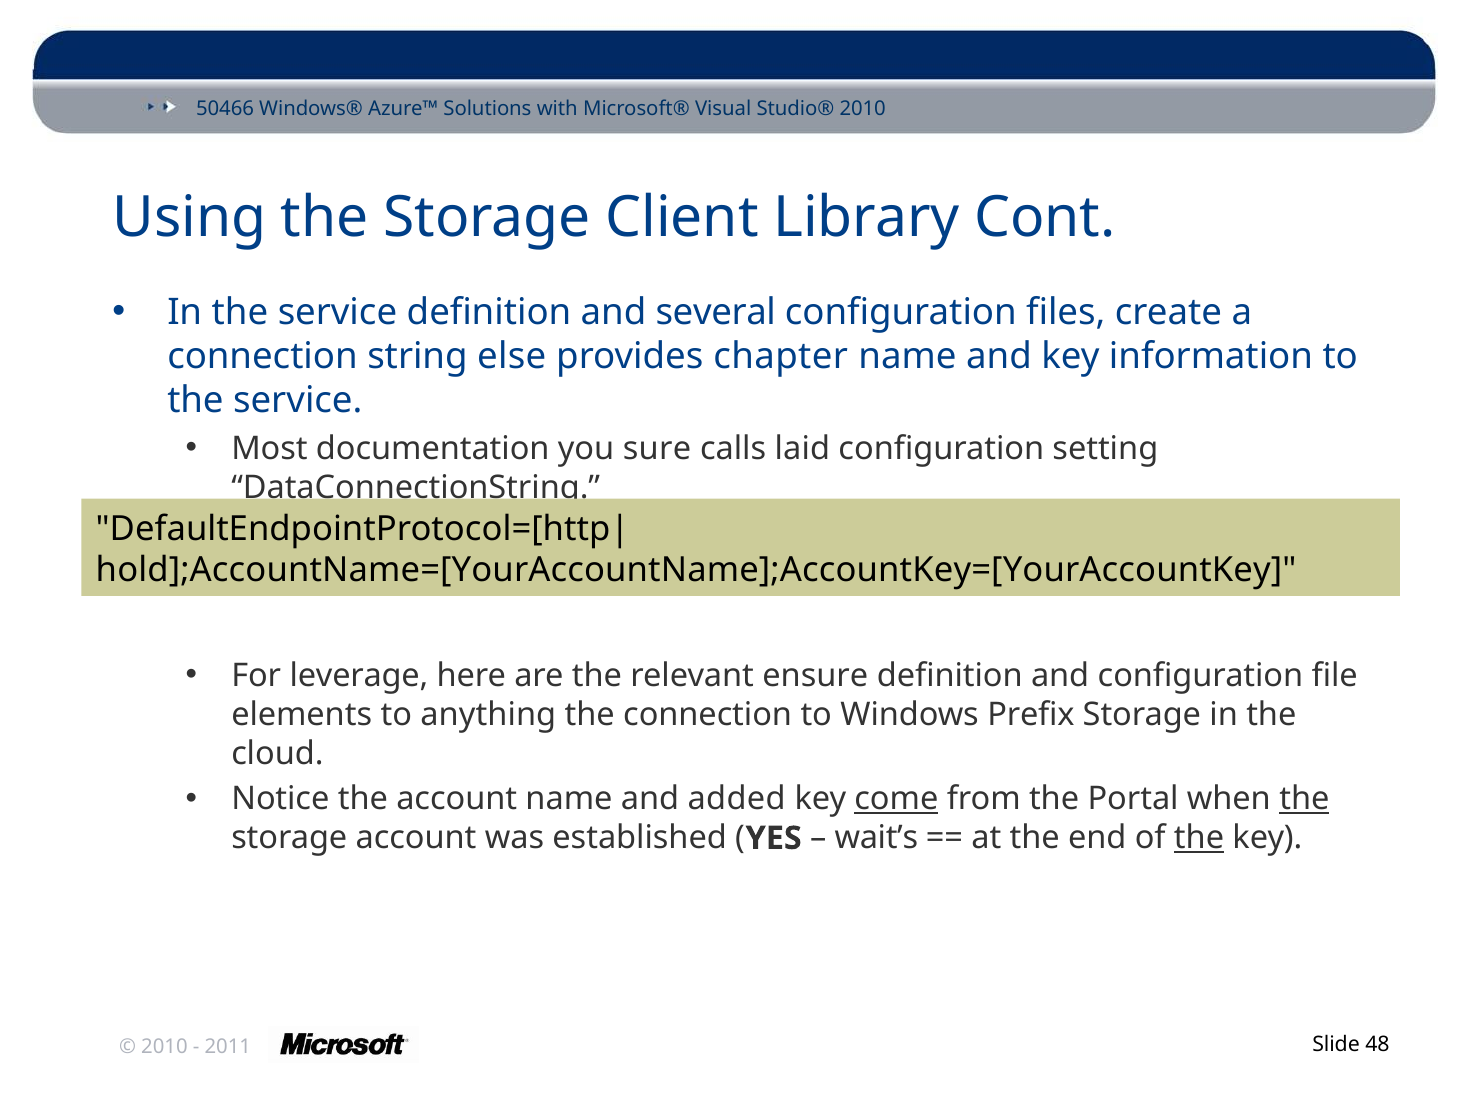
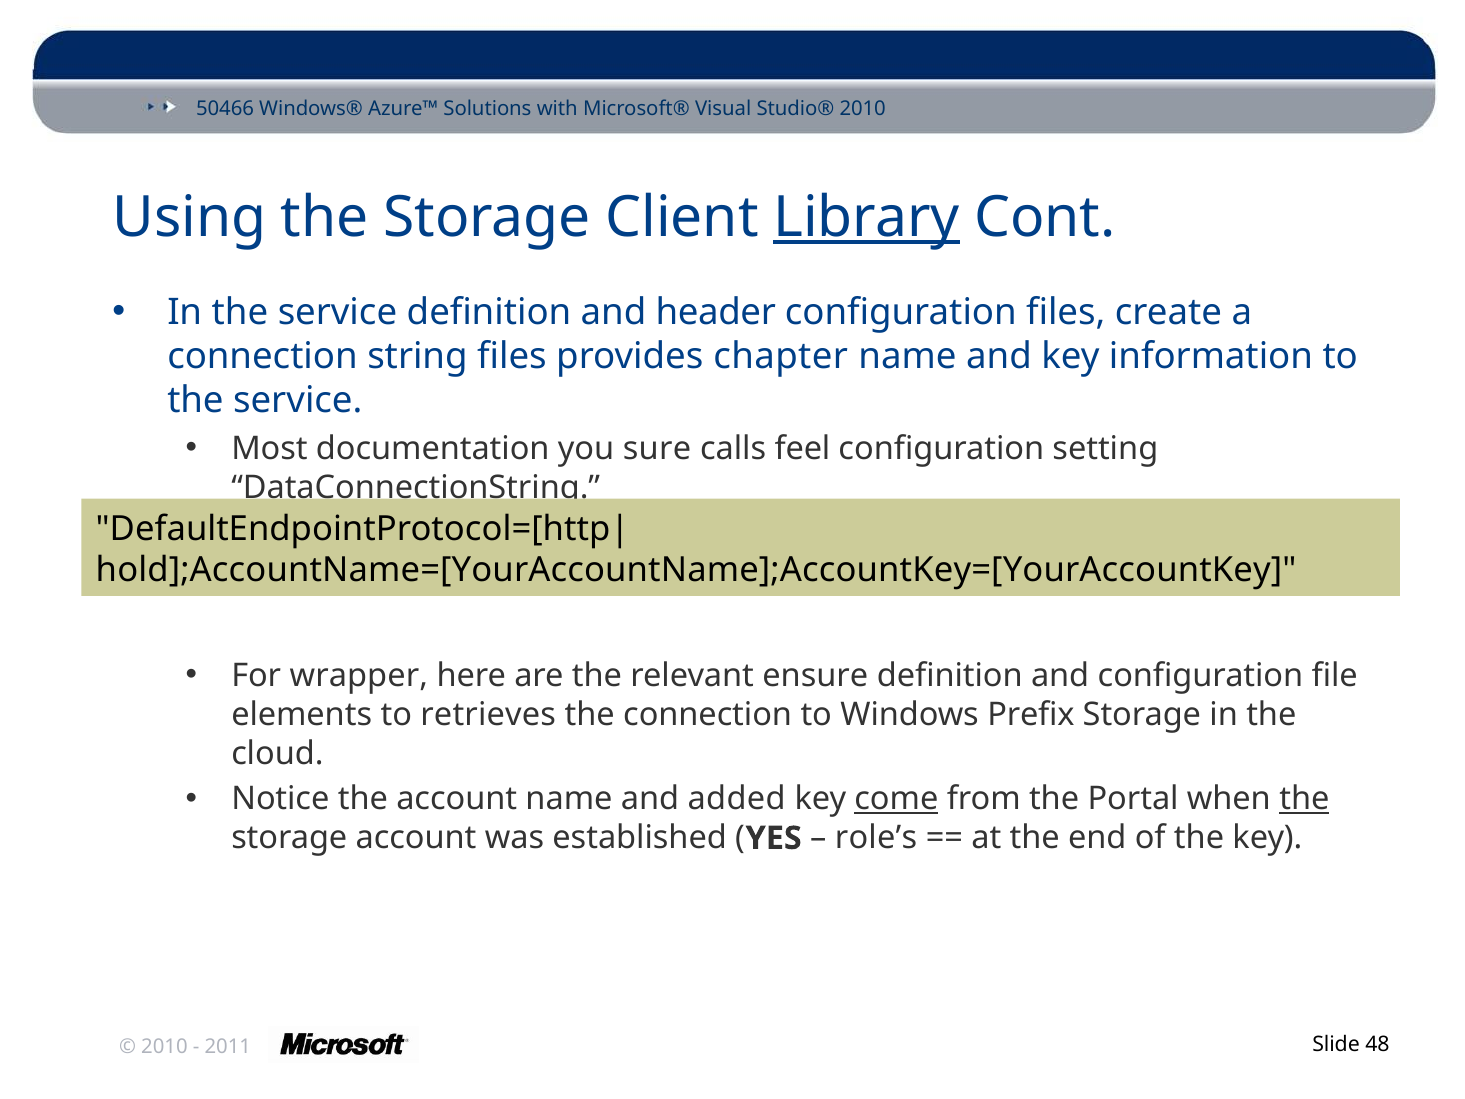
Library underline: none -> present (867, 217)
several: several -> header (716, 313)
string else: else -> files (512, 357)
laid: laid -> feel (802, 448)
leverage: leverage -> wrapper (359, 675)
anything: anything -> retrieves (488, 714)
wait’s: wait’s -> role’s (876, 838)
the underline: present -> none (1199, 838)
